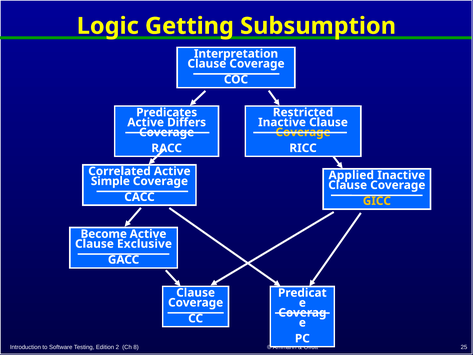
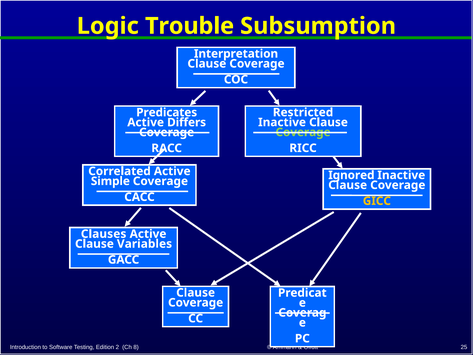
Getting: Getting -> Trouble (190, 26)
Coverage colour: yellow -> light green (303, 132)
Applied: Applied -> Ignored (351, 175)
Become: Become -> Clauses (104, 234)
Exclusive: Exclusive -> Variables (145, 244)
